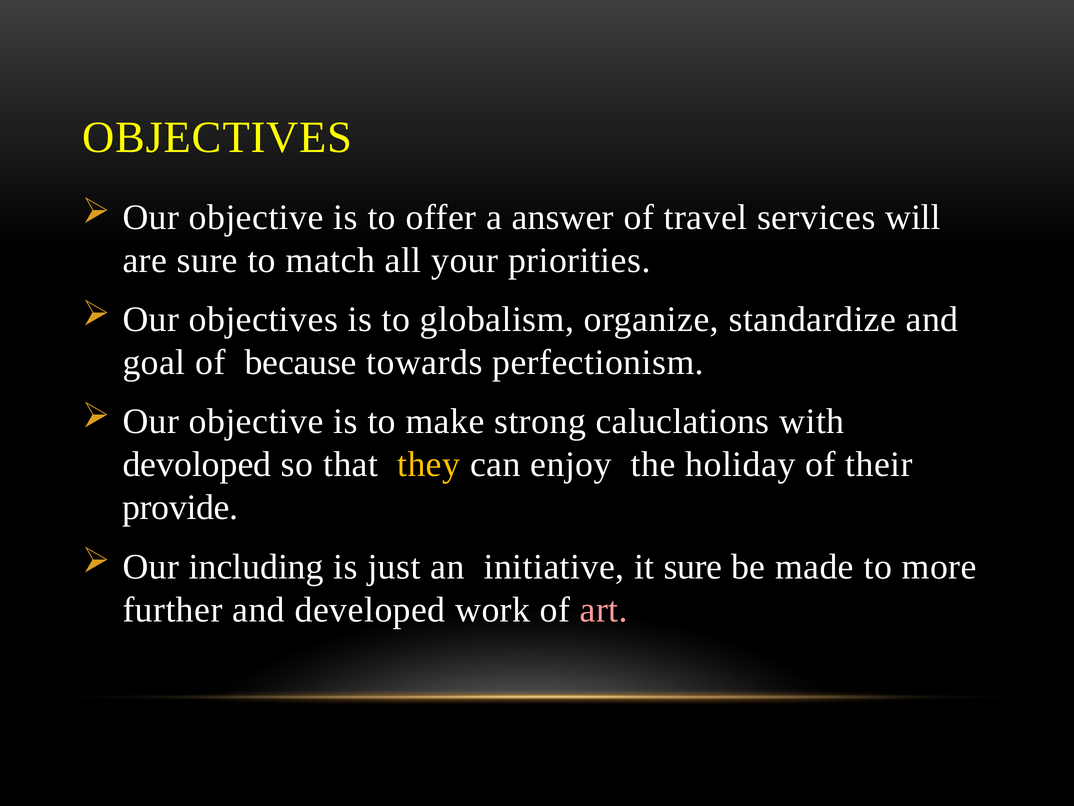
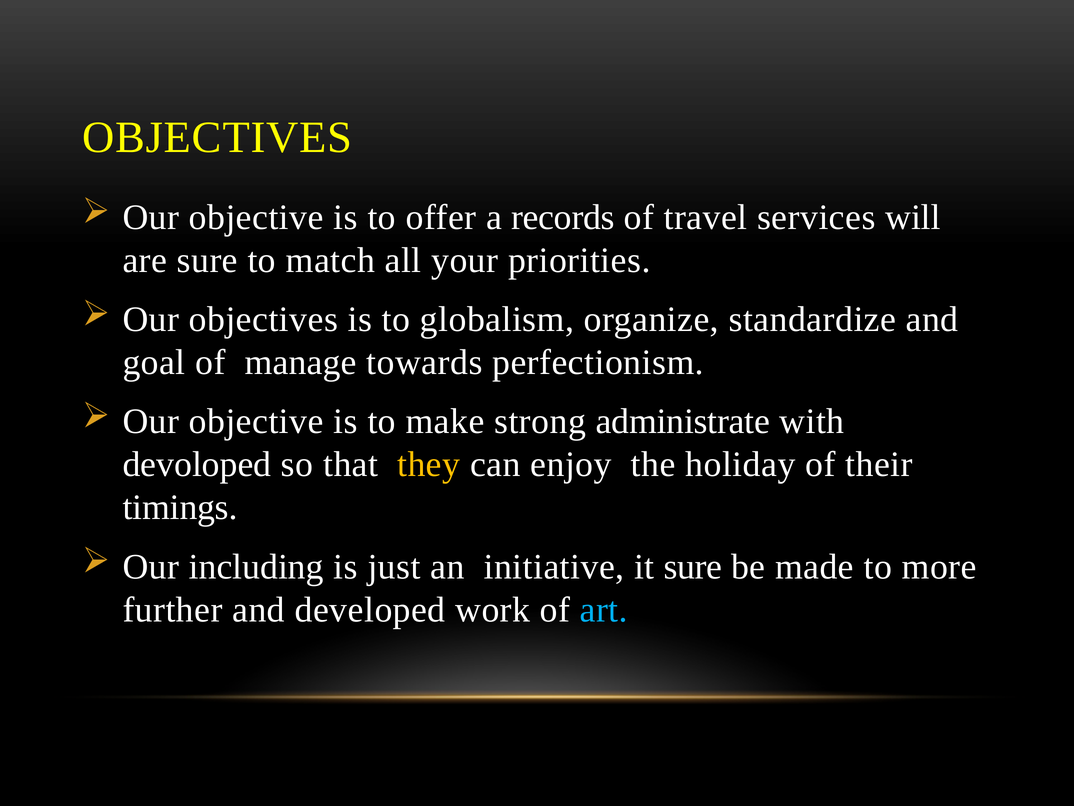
answer: answer -> records (563, 217)
because: because -> manage (301, 362)
caluclations: caluclations -> administrate (683, 421)
provide: provide -> timings (180, 507)
art colour: pink -> light blue (604, 609)
